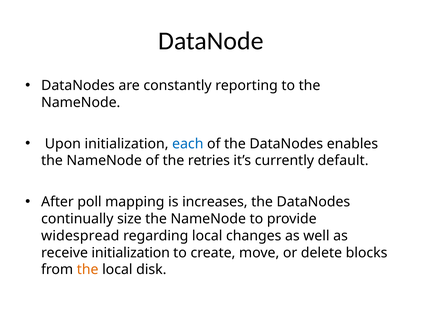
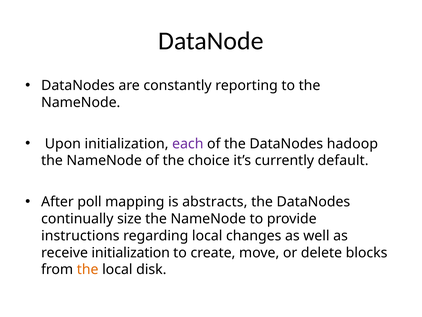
each colour: blue -> purple (188, 144)
enables: enables -> hadoop (352, 144)
retries: retries -> choice (209, 160)
increases: increases -> abstracts (215, 202)
widespread: widespread -> instructions (80, 235)
